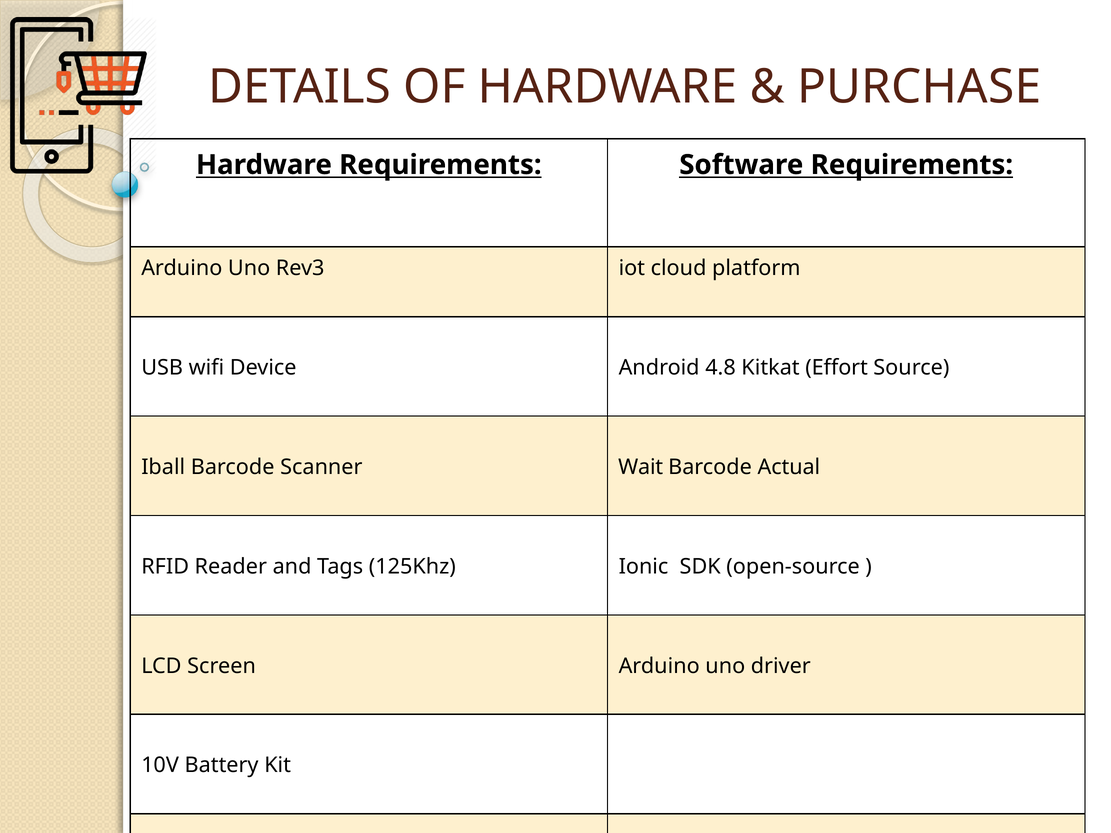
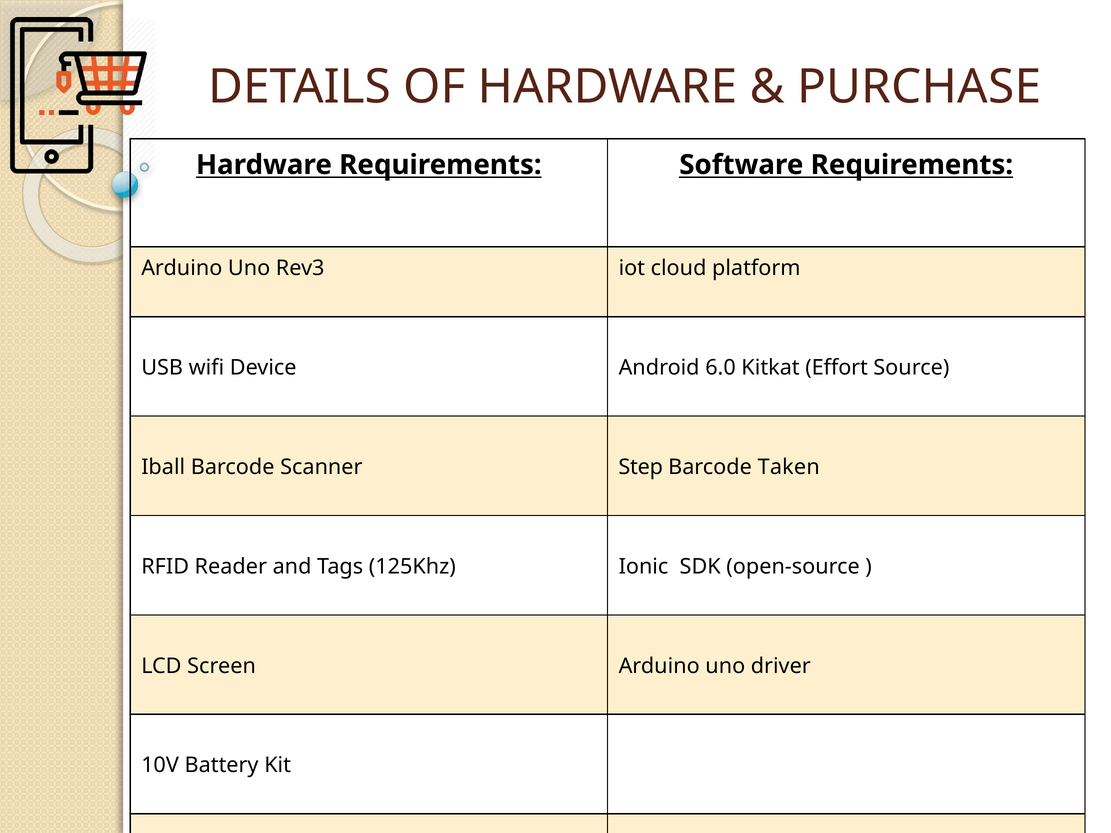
4.8: 4.8 -> 6.0 (721, 368)
Wait: Wait -> Step (641, 467)
Actual: Actual -> Taken (789, 467)
